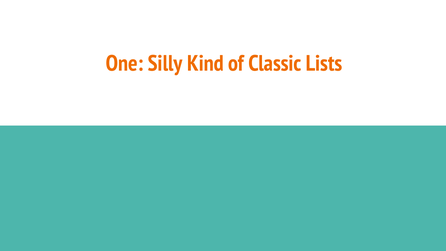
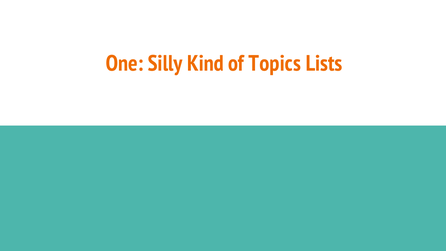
Classic: Classic -> Topics (275, 64)
